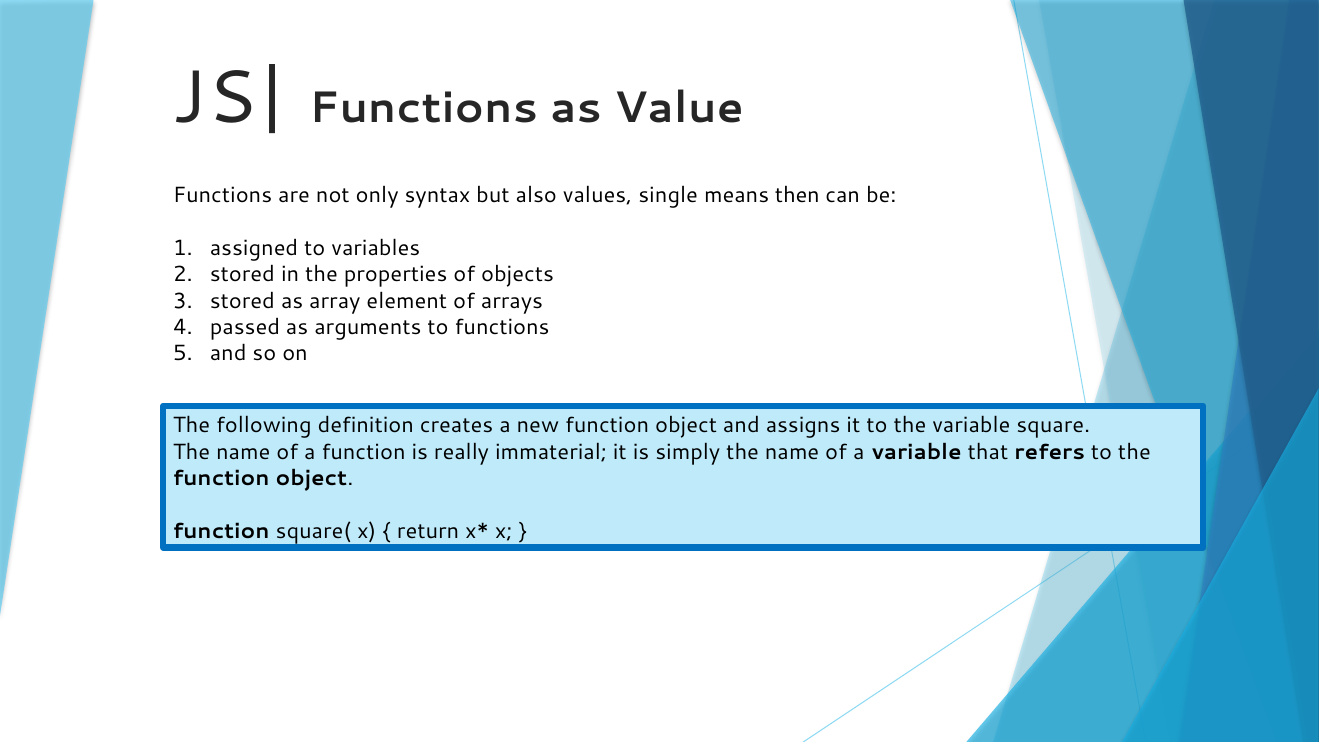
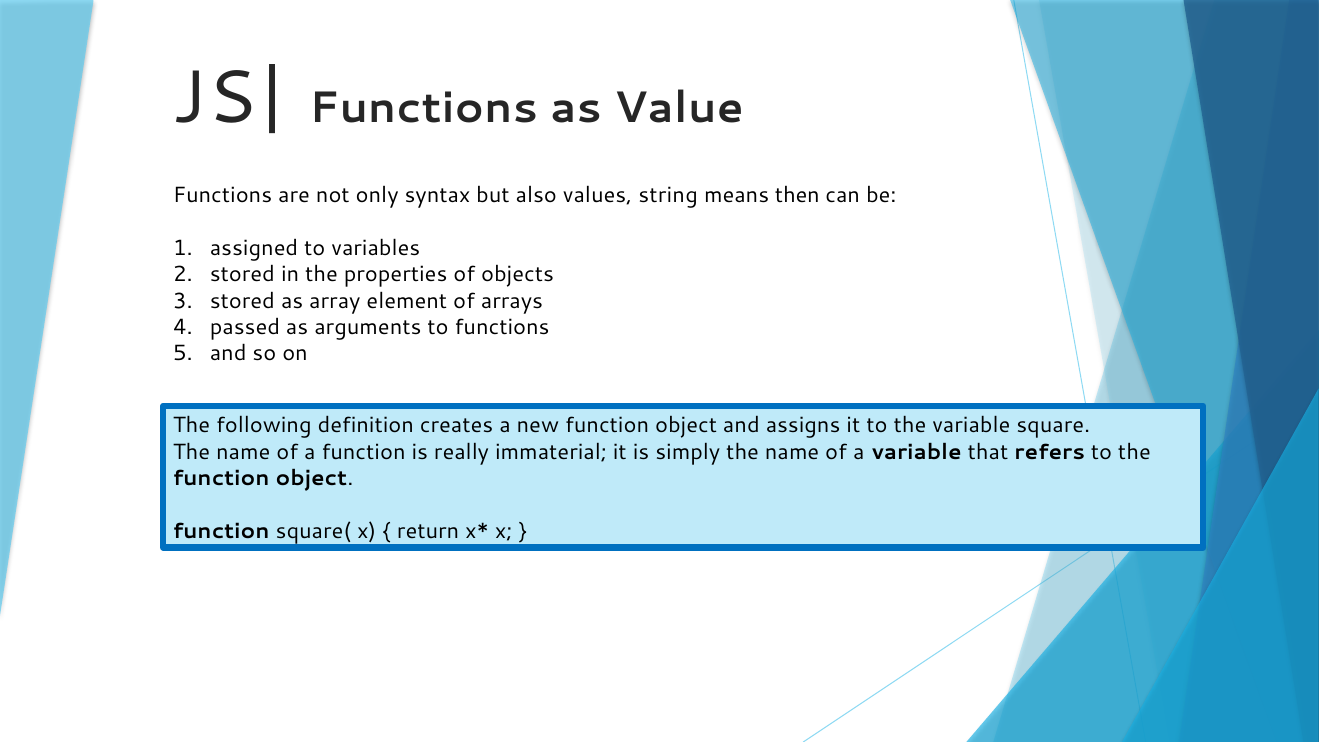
single: single -> string (668, 195)
